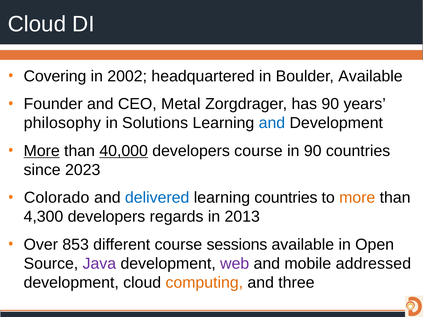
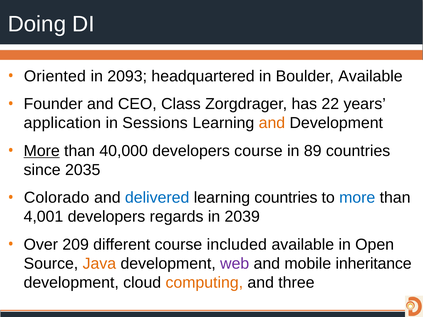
Cloud: Cloud -> Doing (37, 24)
Covering: Covering -> Oriented (55, 76)
2002: 2002 -> 2093 (127, 76)
Metal: Metal -> Class (181, 104)
has 90: 90 -> 22 (330, 104)
philosophy: philosophy -> application (62, 123)
Solutions: Solutions -> Sessions (155, 123)
and colour: blue -> orange (272, 123)
40,000 underline: present -> none (124, 151)
in 90: 90 -> 89 (313, 151)
2023: 2023 -> 2035 (83, 170)
more colour: orange -> blue (357, 198)
4,300: 4,300 -> 4,001 (43, 217)
2013: 2013 -> 2039 (242, 217)
853: 853 -> 209 (76, 245)
sessions: sessions -> included (237, 245)
Java colour: purple -> orange (99, 264)
addressed: addressed -> inheritance (374, 264)
